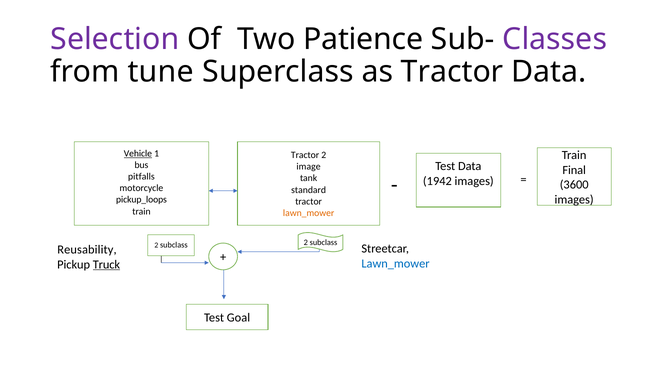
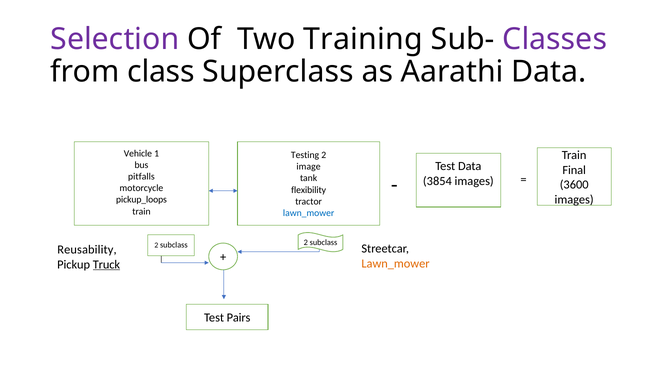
Patience: Patience -> Training (363, 39)
tune: tune -> class (161, 72)
as Tractor: Tractor -> Aarathi (452, 72)
Vehicle underline: present -> none (138, 153)
Tractor: Tractor -> Testing (305, 155)
1942: 1942 -> 3854 (437, 181)
standard: standard -> flexibility (309, 190)
lawn_mower colour: orange -> blue (309, 213)
Lawn_mower colour: blue -> orange (396, 263)
Goal: Goal -> Pairs (239, 318)
